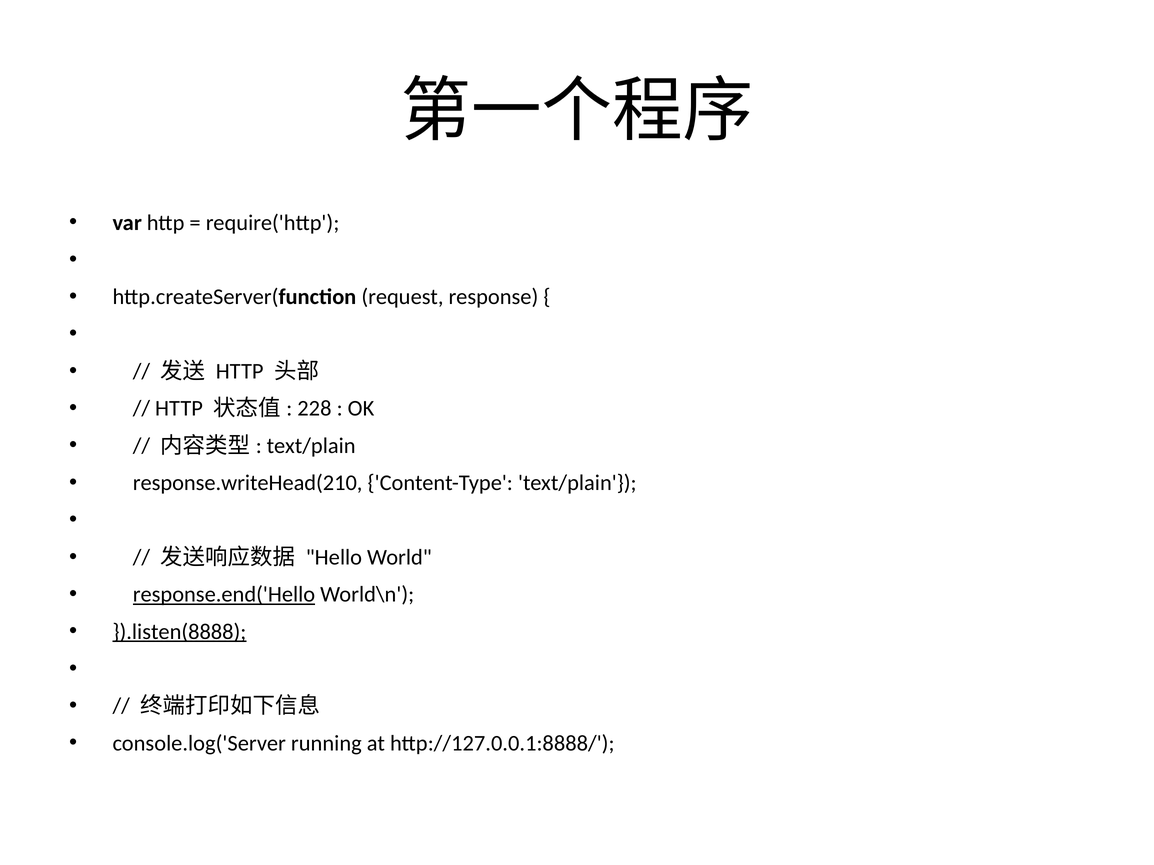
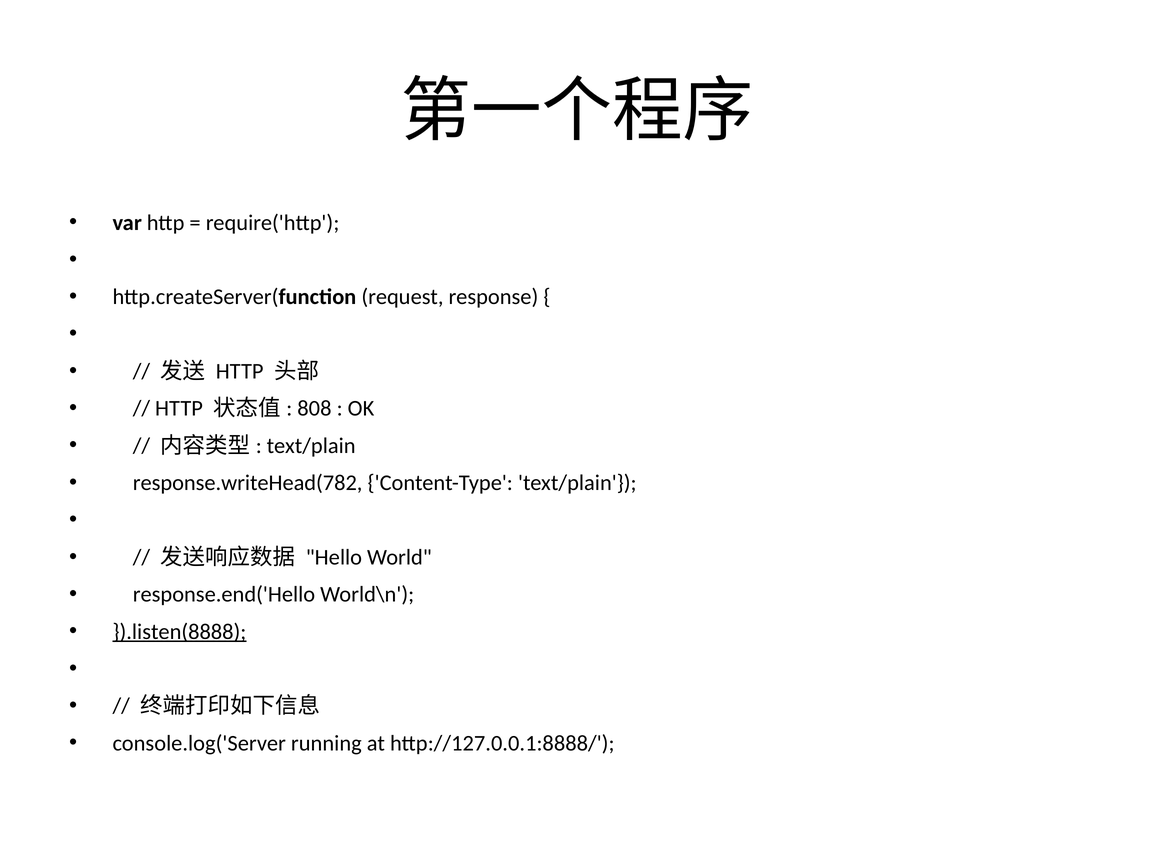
228: 228 -> 808 (314, 409)
response.writeHead(210: response.writeHead(210 -> response.writeHead(782 (248, 483)
response.end('Hello underline: present -> none (224, 595)
